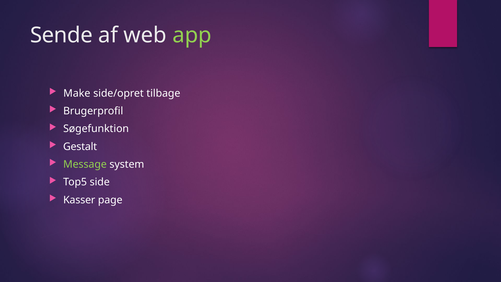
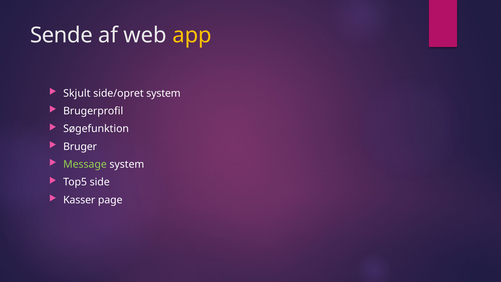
app colour: light green -> yellow (192, 35)
Make: Make -> Skjult (77, 93)
side/opret tilbage: tilbage -> system (163, 93)
Gestalt: Gestalt -> Bruger (80, 147)
